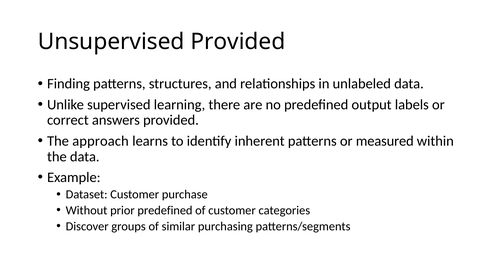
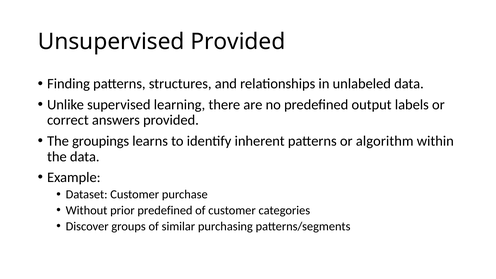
approach: approach -> groupings (101, 141)
measured: measured -> algorithm (385, 141)
